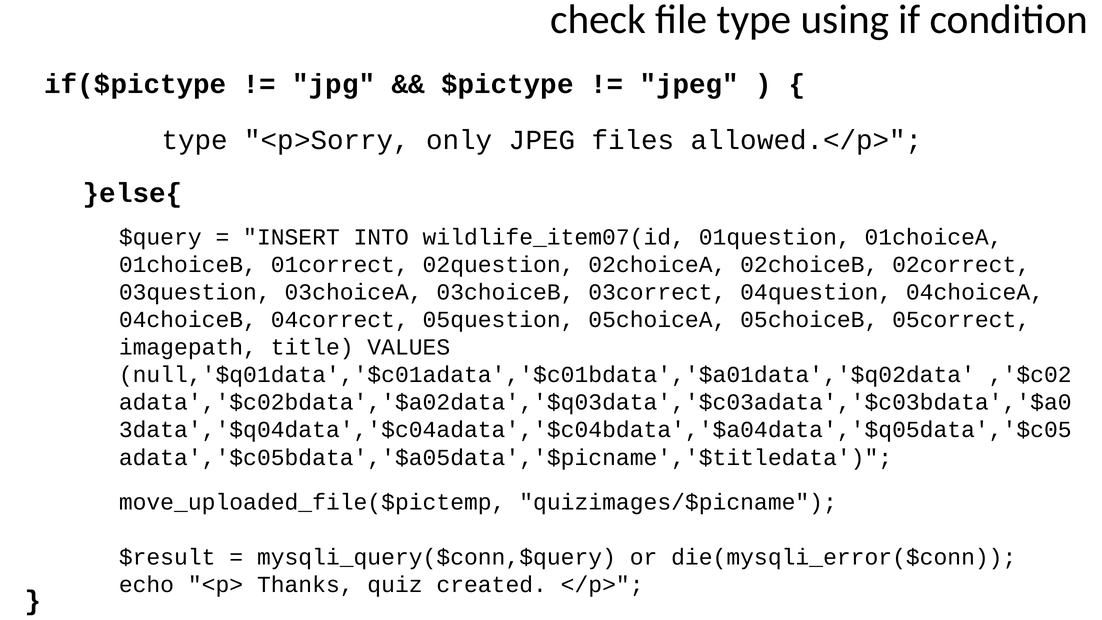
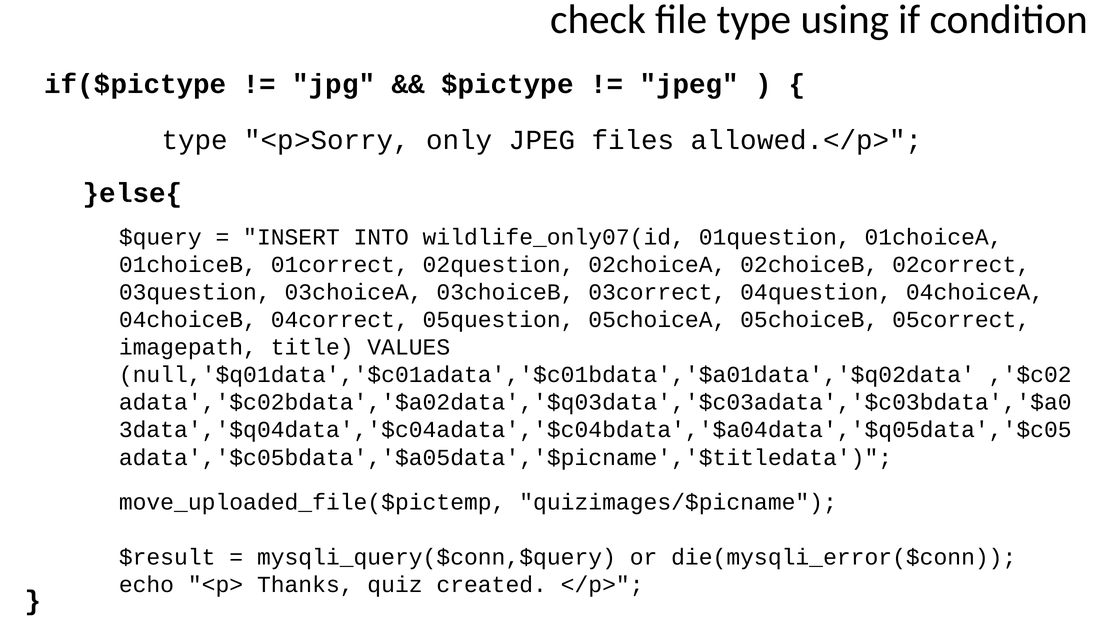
wildlife_item07(id: wildlife_item07(id -> wildlife_only07(id (554, 237)
